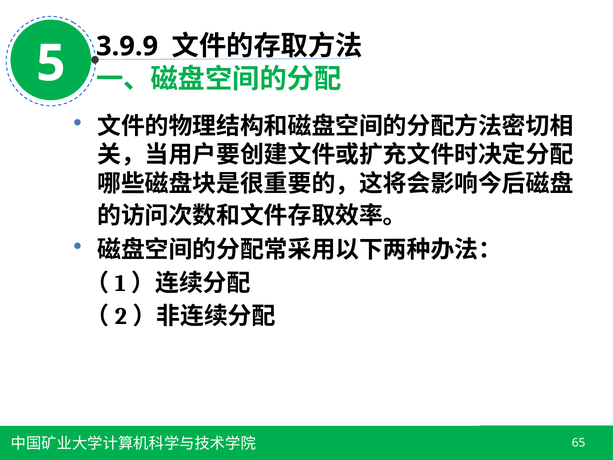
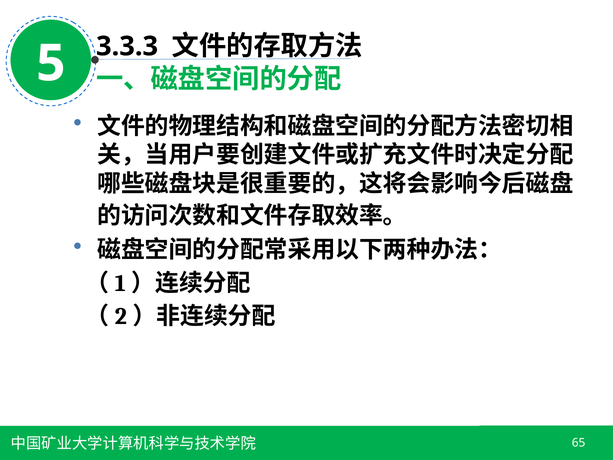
3.9.9: 3.9.9 -> 3.3.3 (127, 46)
